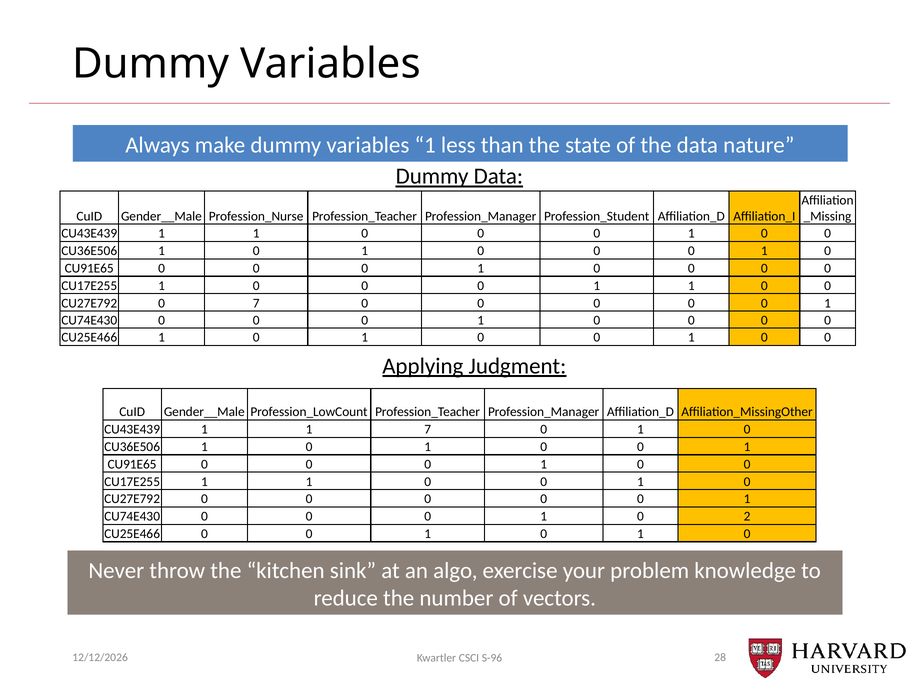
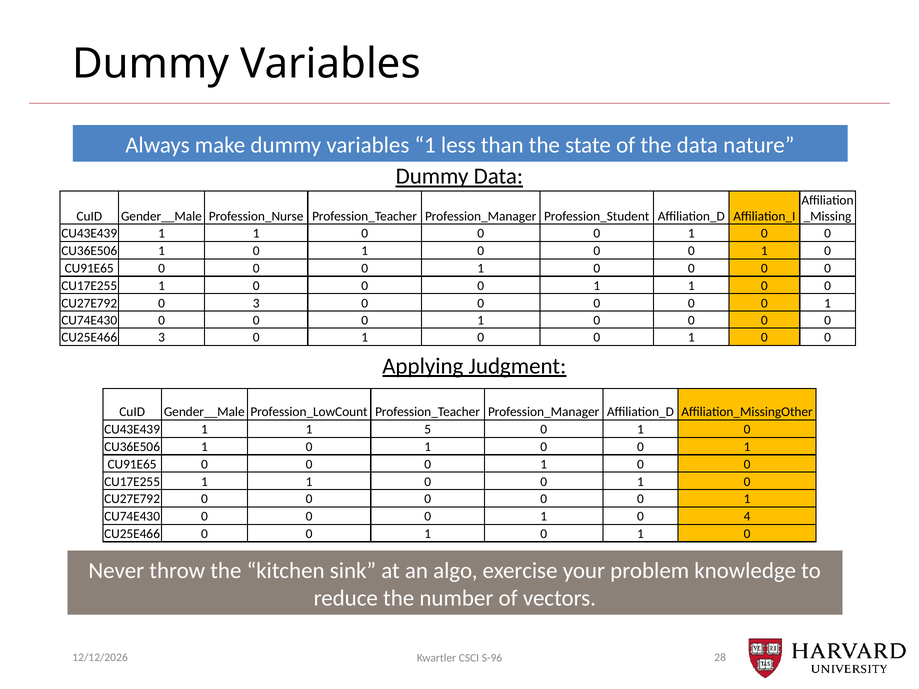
0 7: 7 -> 3 (256, 303)
CU25E466 1: 1 -> 3 (162, 338)
1 7: 7 -> 5 (428, 430)
2: 2 -> 4 (747, 517)
